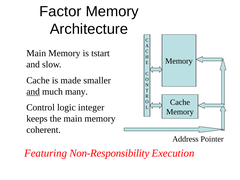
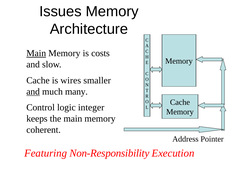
Factor: Factor -> Issues (60, 11)
Main underline: none -> present (36, 53)
tstart: tstart -> costs (100, 53)
made: made -> wires (71, 80)
